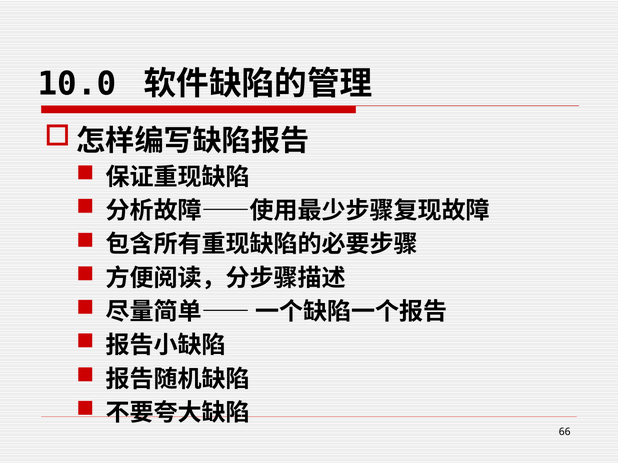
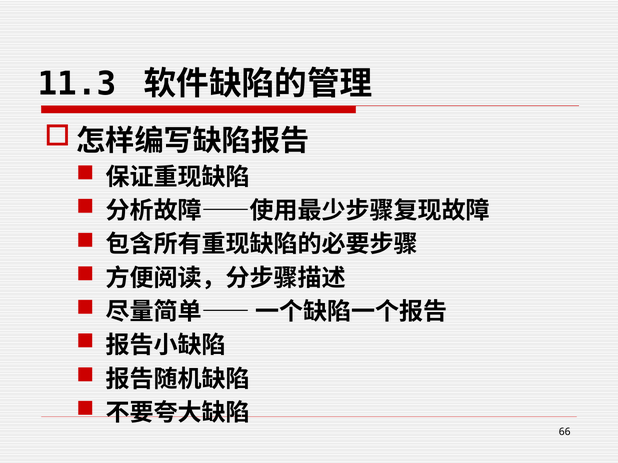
10.0: 10.0 -> 11.3 (77, 84)
